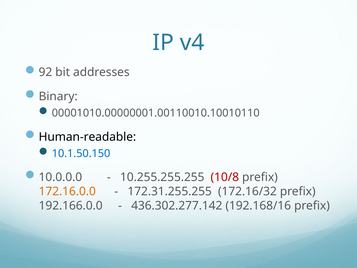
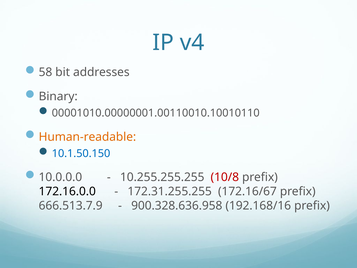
92: 92 -> 58 (45, 72)
Human-readable colour: black -> orange (87, 137)
172.16.0.0 colour: orange -> black (67, 191)
172.16/32: 172.16/32 -> 172.16/67 (247, 191)
192.166.0.0: 192.166.0.0 -> 666.513.7.9 (71, 206)
436.302.277.142: 436.302.277.142 -> 900.328.636.958 (177, 206)
